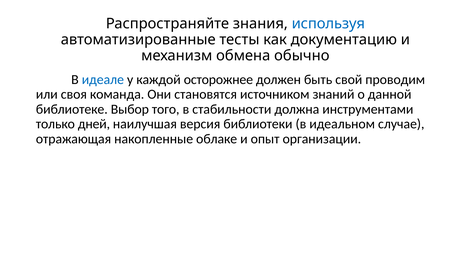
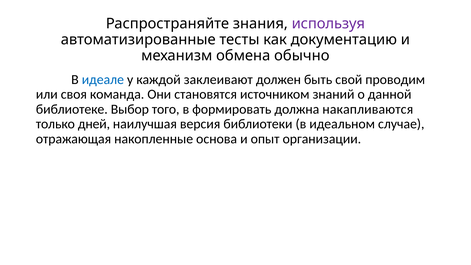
используя colour: blue -> purple (328, 24)
осторожнее: осторожнее -> заклеивают (218, 80)
стабильности: стабильности -> формировать (232, 109)
инструментами: инструментами -> накапливаются (368, 109)
облаке: облаке -> основа (217, 139)
